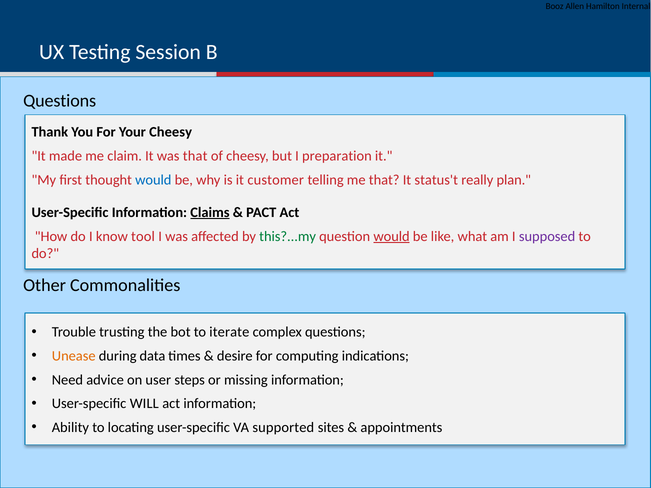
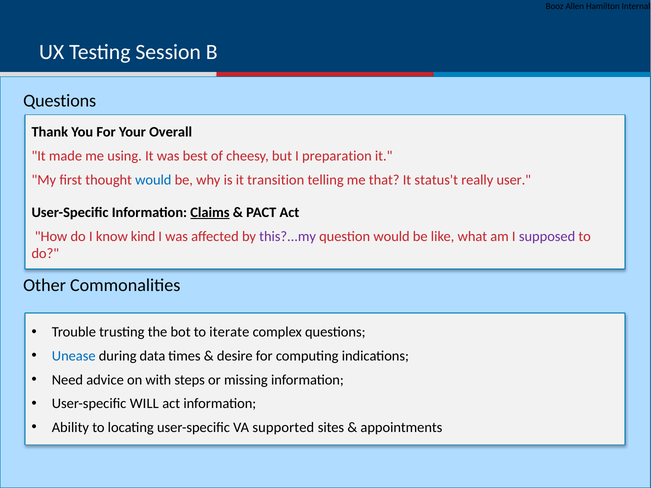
Your Cheesy: Cheesy -> Overall (171, 132)
claim: claim -> using (125, 156)
was that: that -> best (195, 156)
customer: customer -> transition (276, 180)
plan: plan -> user (514, 180)
tool: tool -> kind (143, 236)
this?...my colour: green -> purple (288, 236)
would underline: present -> none (392, 236)
Unease colour: orange -> blue (74, 356)
user: user -> with (158, 380)
